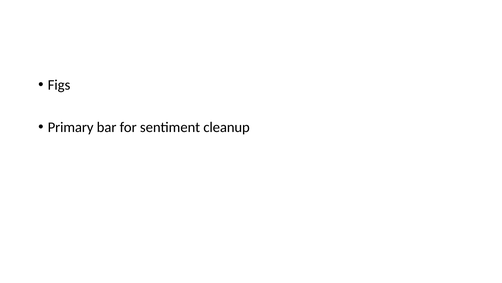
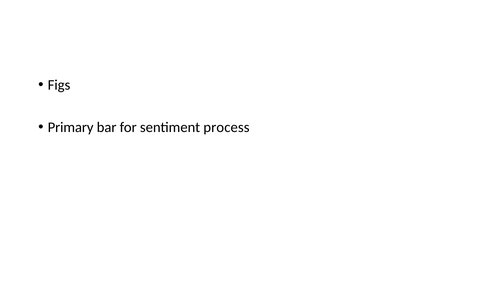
cleanup: cleanup -> process (226, 127)
